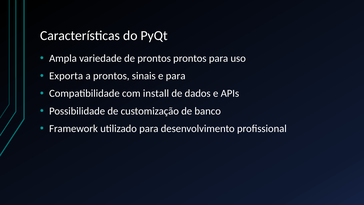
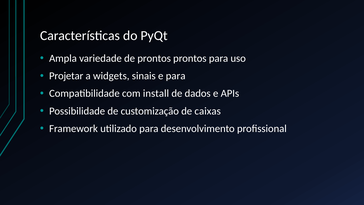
Exporta: Exporta -> Projetar (66, 76)
a prontos: prontos -> widgets (111, 76)
banco: banco -> caixas (208, 111)
